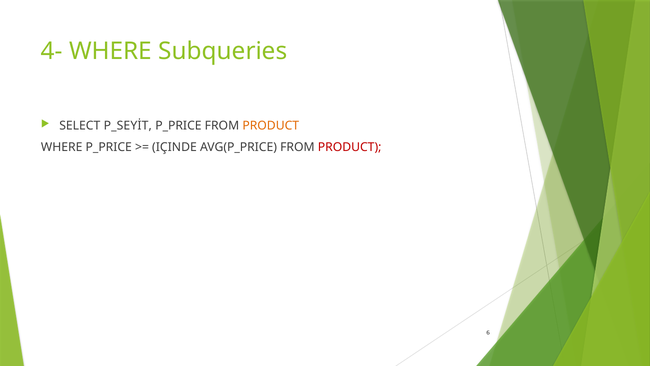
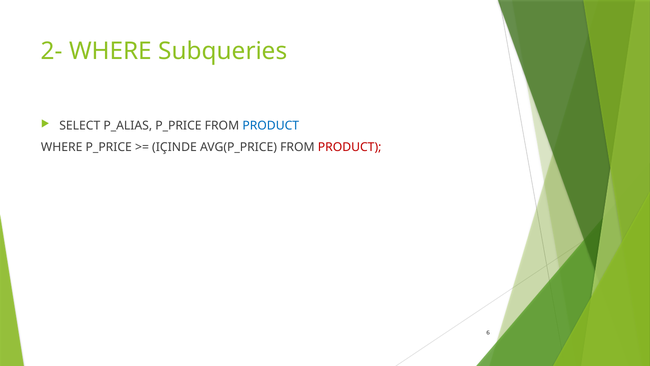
4-: 4- -> 2- (52, 51)
P_SEYİT: P_SEYİT -> P_ALIAS (128, 126)
PRODUCT colour: orange -> blue (271, 126)
